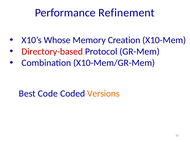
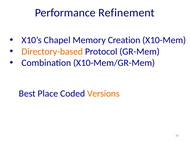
Whose: Whose -> Chapel (57, 40)
Directory-based colour: red -> orange (52, 52)
Code: Code -> Place (48, 94)
